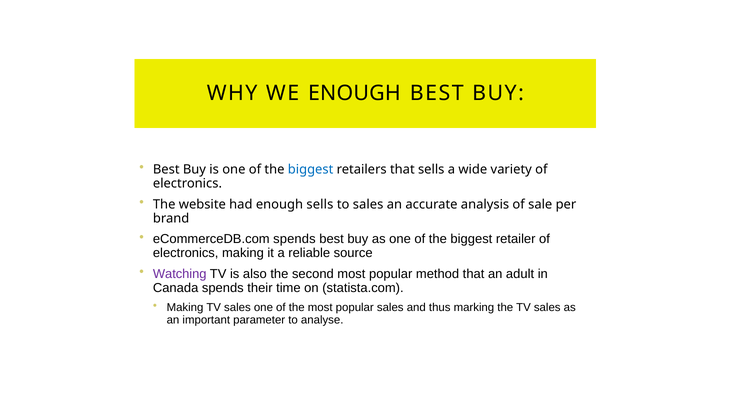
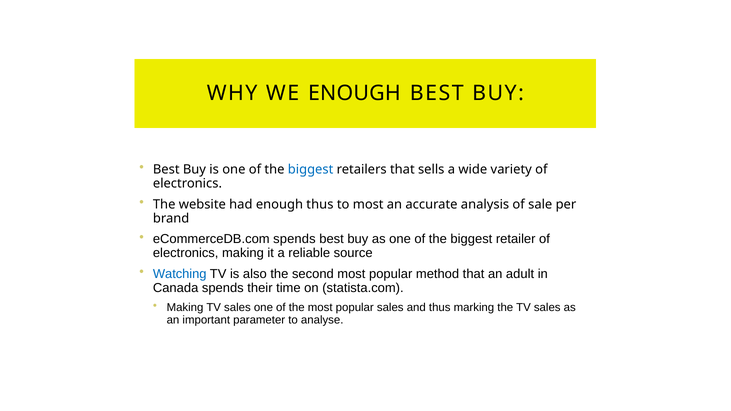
enough sells: sells -> thus (320, 204)
to sales: sales -> most (368, 204)
Watching colour: purple -> blue (180, 274)
